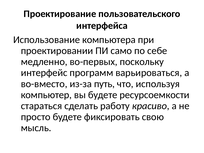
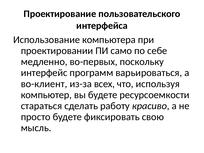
во-вместо: во-вместо -> во-клиент (44, 84)
путь: путь -> всех (104, 84)
